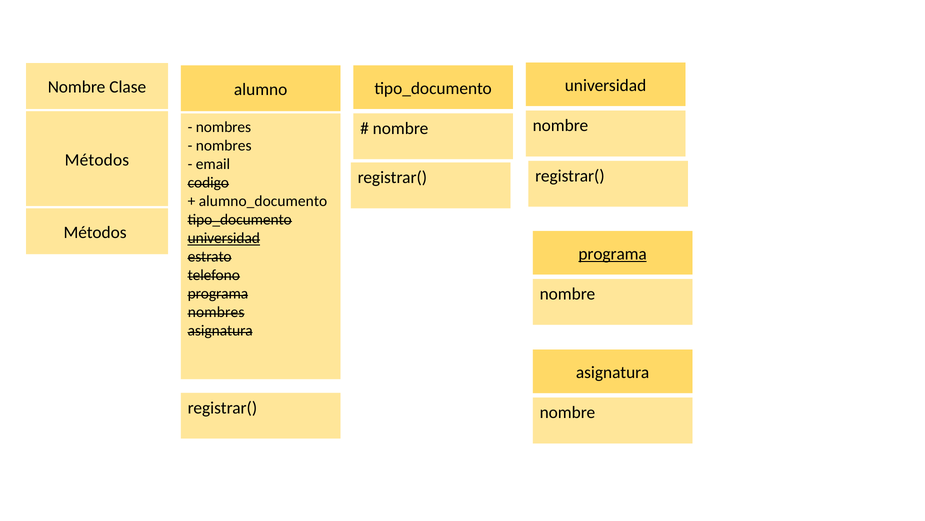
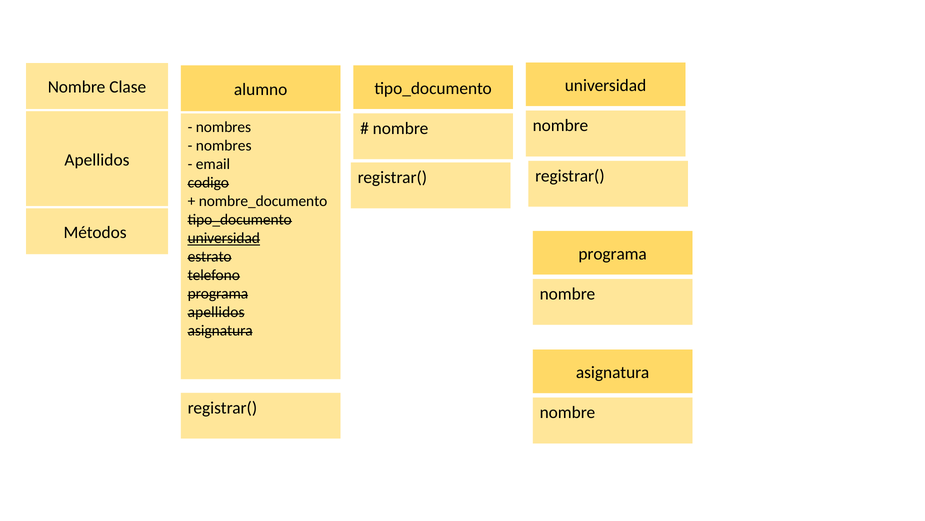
Métodos: Métodos -> Apellidos (97, 160)
alumno_documento: alumno_documento -> nombre_documento (263, 201)
programa underline: present -> none (613, 254)
nombres: nombres -> apellidos (216, 312)
